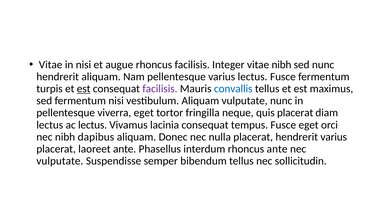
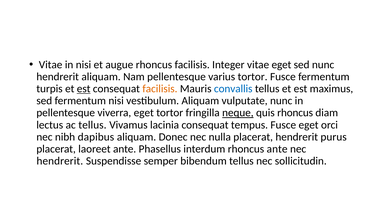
vitae nibh: nibh -> eget (281, 65)
varius lectus: lectus -> tortor (253, 77)
facilisis colour: purple -> orange (160, 89)
neque underline: none -> present (238, 113)
quis placerat: placerat -> rhoncus (295, 113)
ac lectus: lectus -> tellus (92, 125)
hendrerit varius: varius -> purus (334, 137)
vulputate: vulputate -> hendrerit (60, 161)
